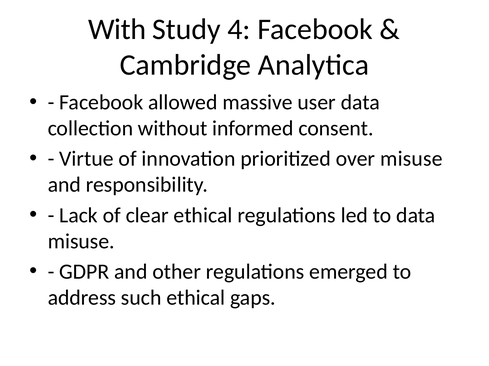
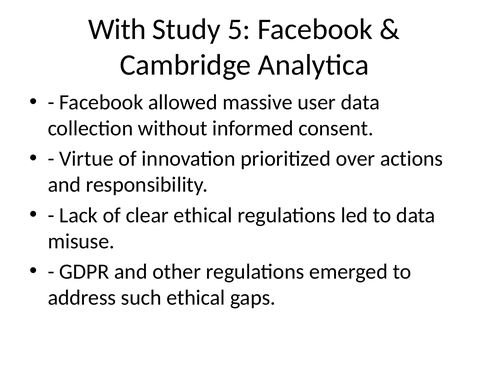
4: 4 -> 5 (239, 29)
over misuse: misuse -> actions (412, 159)
